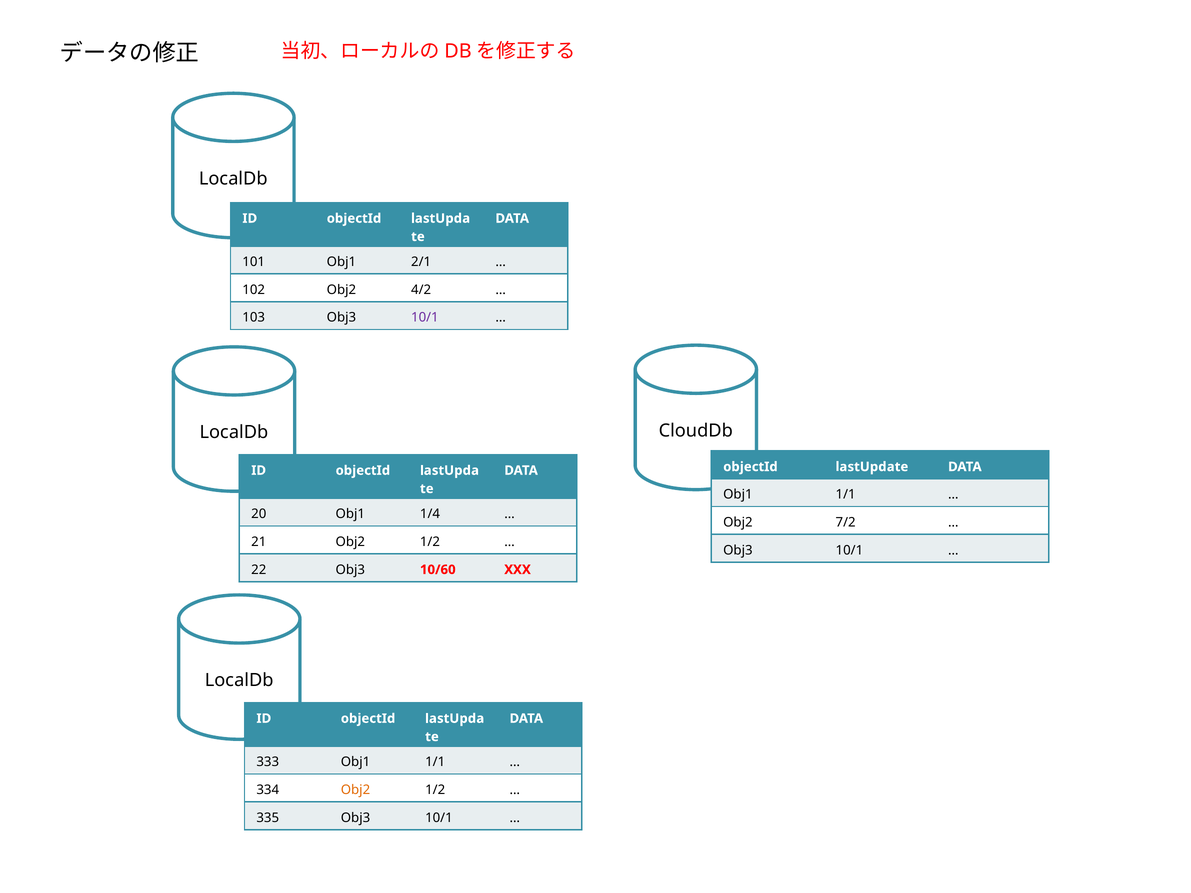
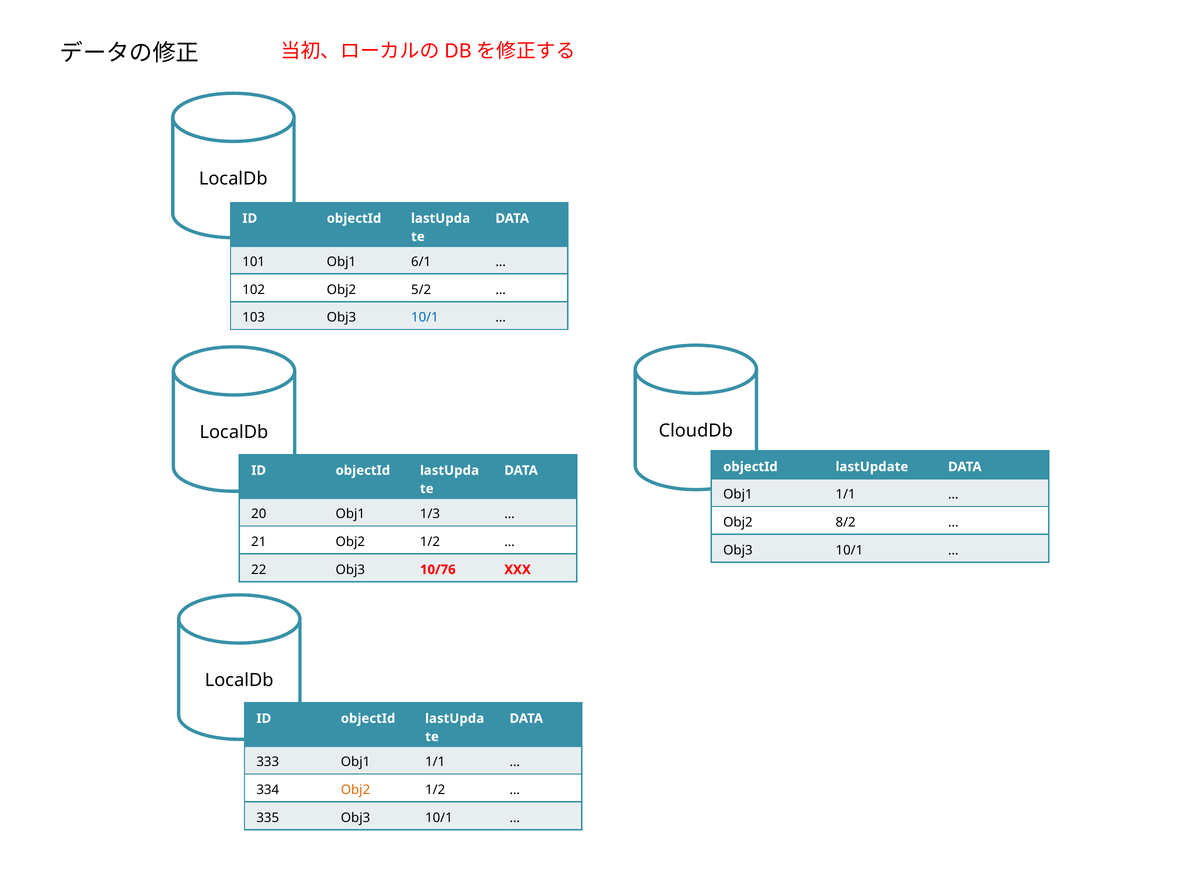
2/1: 2/1 -> 6/1 (421, 262)
4/2: 4/2 -> 5/2 (421, 290)
10/1 colour: purple -> blue (425, 318)
1/4: 1/4 -> 1/3 (430, 514)
7/2: 7/2 -> 8/2 (846, 523)
10/60: 10/60 -> 10/76 (438, 570)
